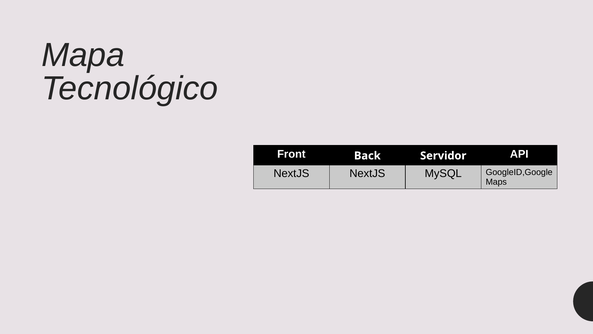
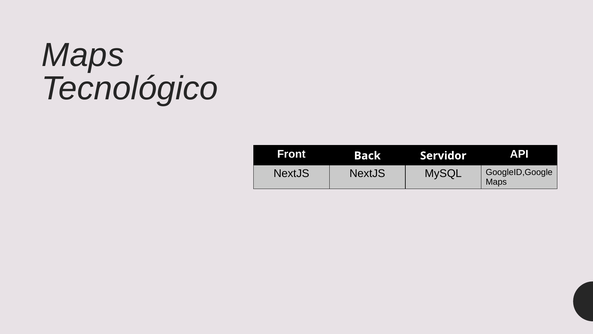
Mapa: Mapa -> Maps (83, 55)
